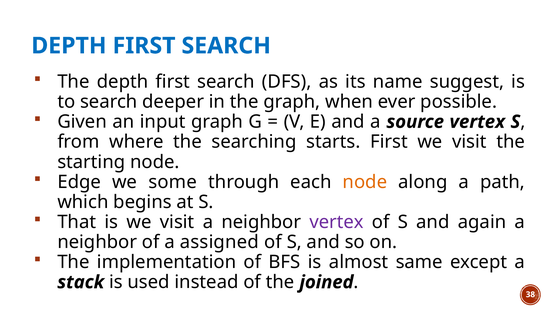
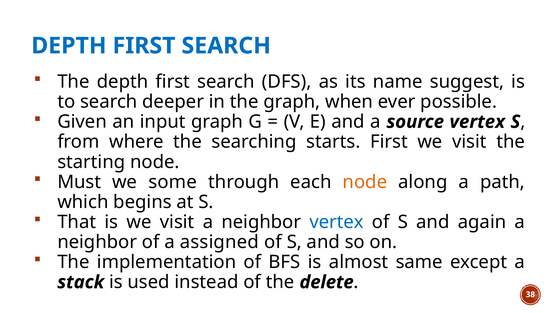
Edge: Edge -> Must (79, 182)
vertex colour: purple -> blue (337, 222)
joined: joined -> delete (327, 282)
